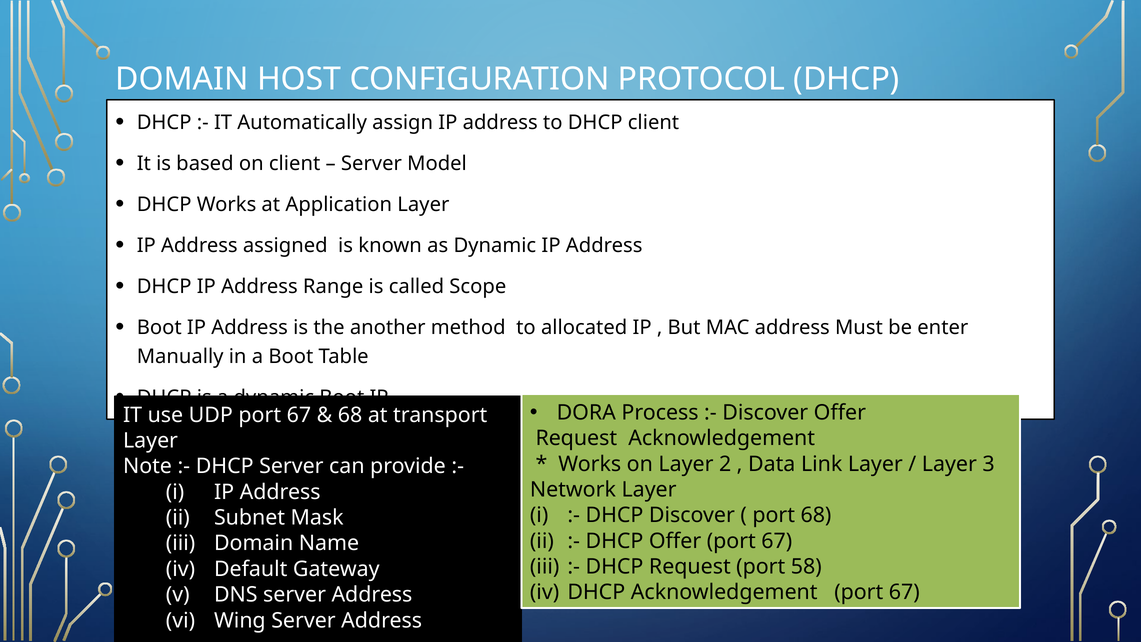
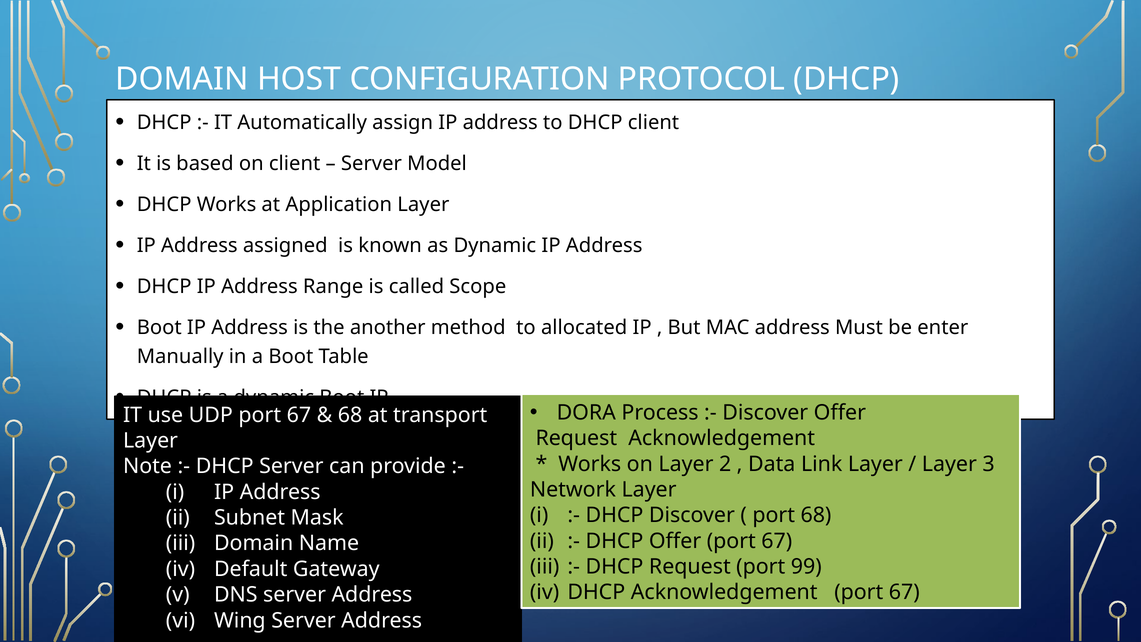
58: 58 -> 99 (806, 567)
